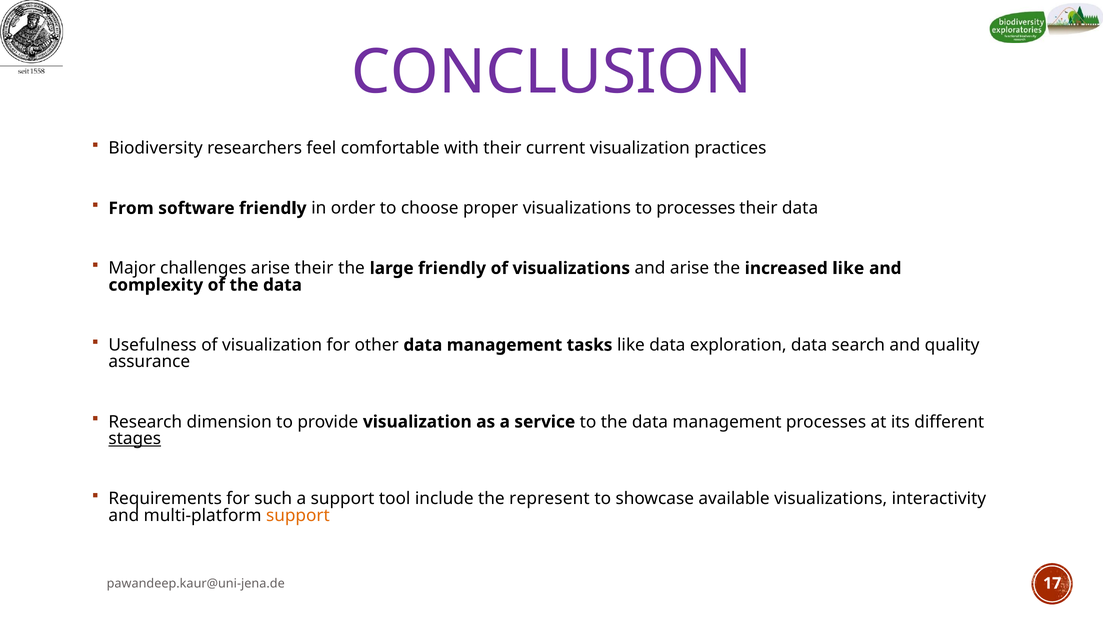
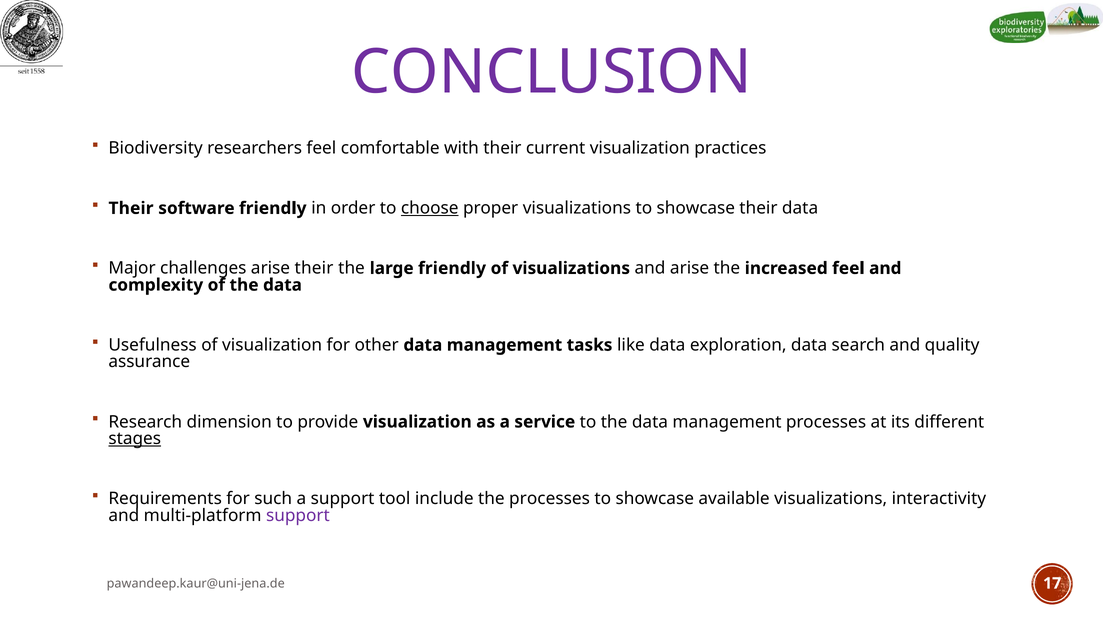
From: From -> Their (131, 208)
choose underline: none -> present (430, 208)
visualizations to processes: processes -> showcase (696, 208)
increased like: like -> feel (848, 268)
the represent: represent -> processes (550, 499)
support colour: orange -> purple (298, 516)
